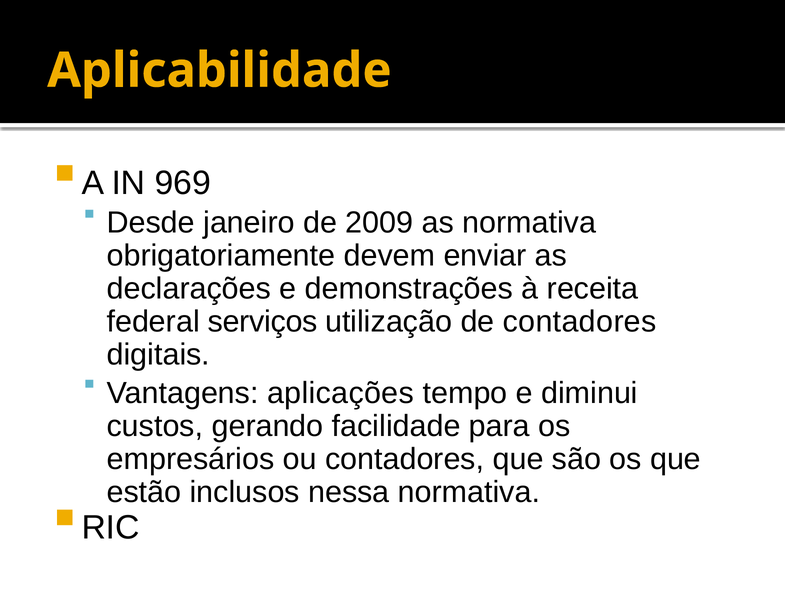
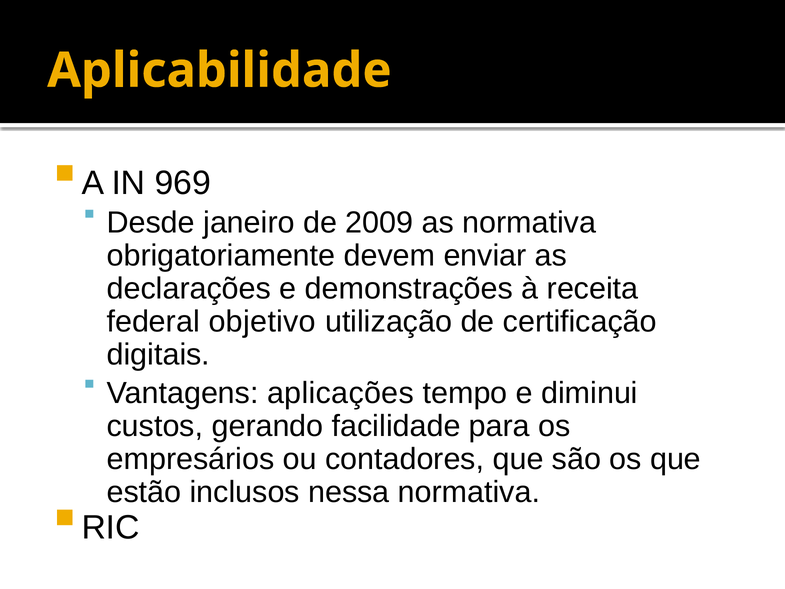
serviços: serviços -> objetivo (262, 322)
de contadores: contadores -> certificação (580, 322)
